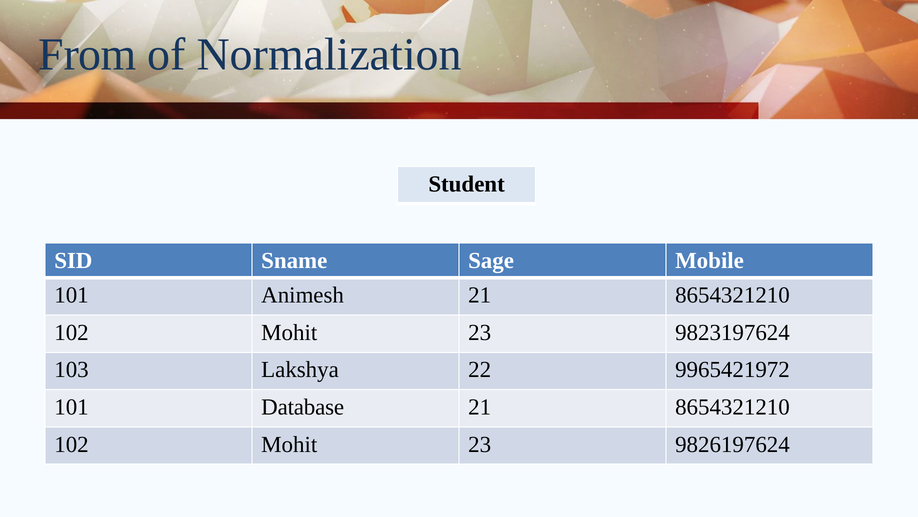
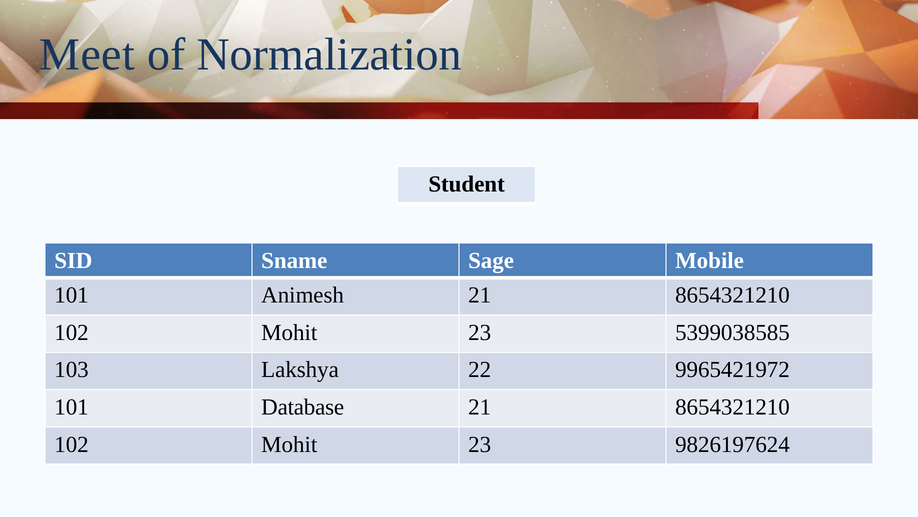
From: From -> Meet (87, 54)
9823197624: 9823197624 -> 5399038585 (732, 332)
